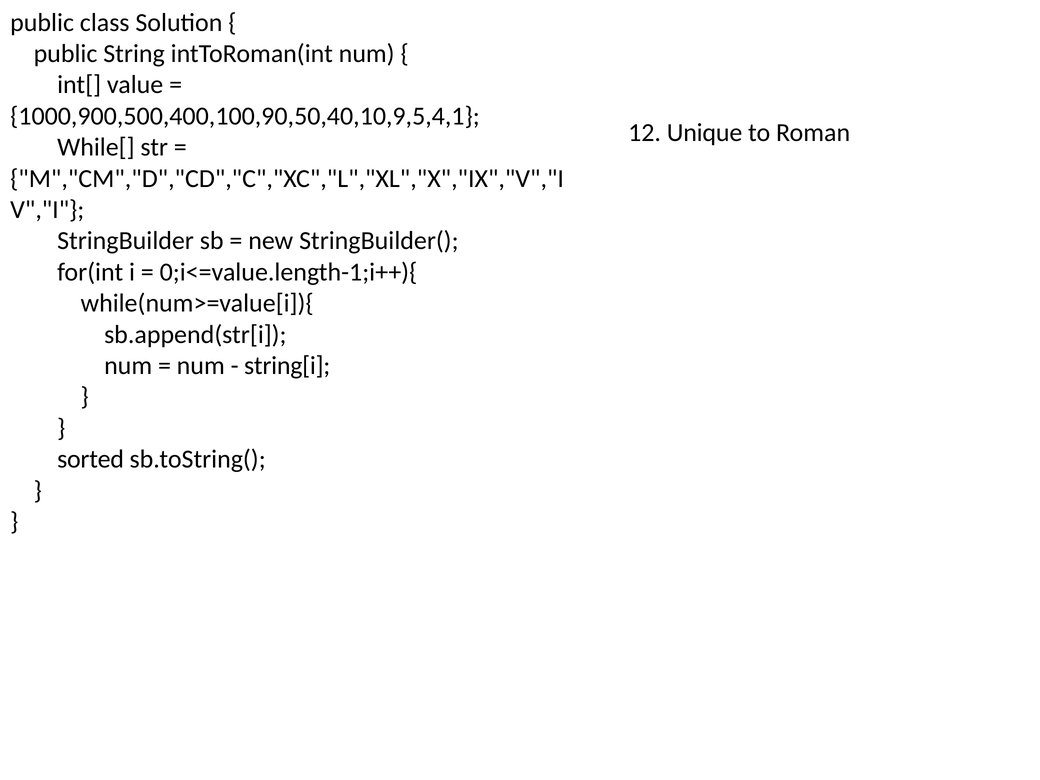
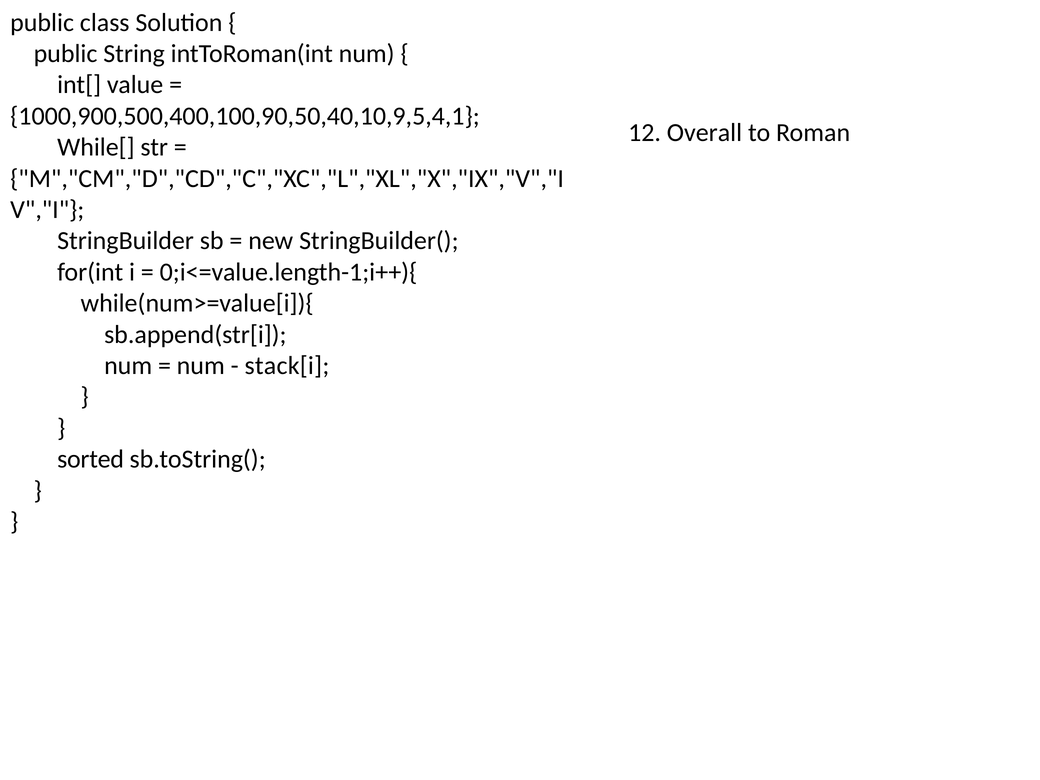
Unique: Unique -> Overall (704, 133)
string[i: string[i -> stack[i (287, 366)
